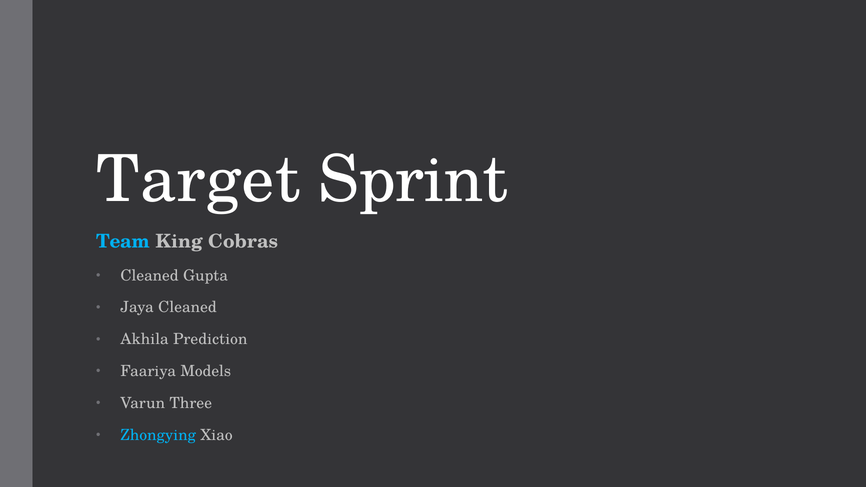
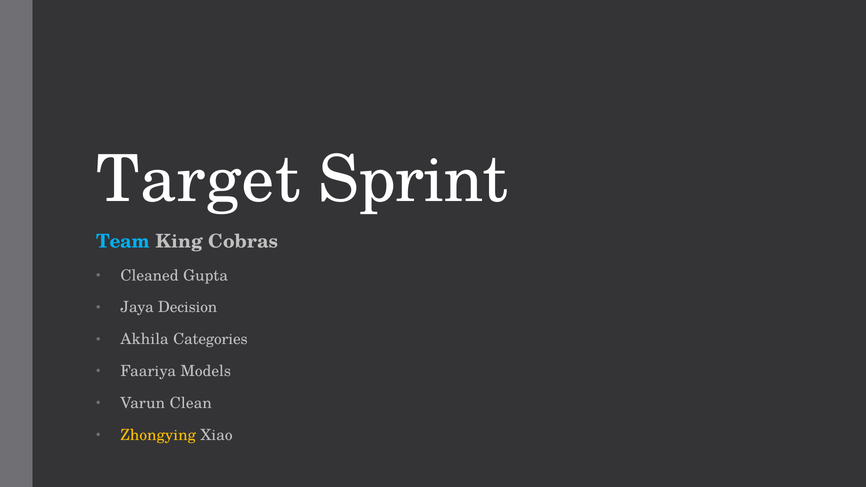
Jaya Cleaned: Cleaned -> Decision (188, 307)
Prediction: Prediction -> Categories (210, 339)
Three: Three -> Clean (191, 403)
Zhongying colour: light blue -> yellow (158, 435)
